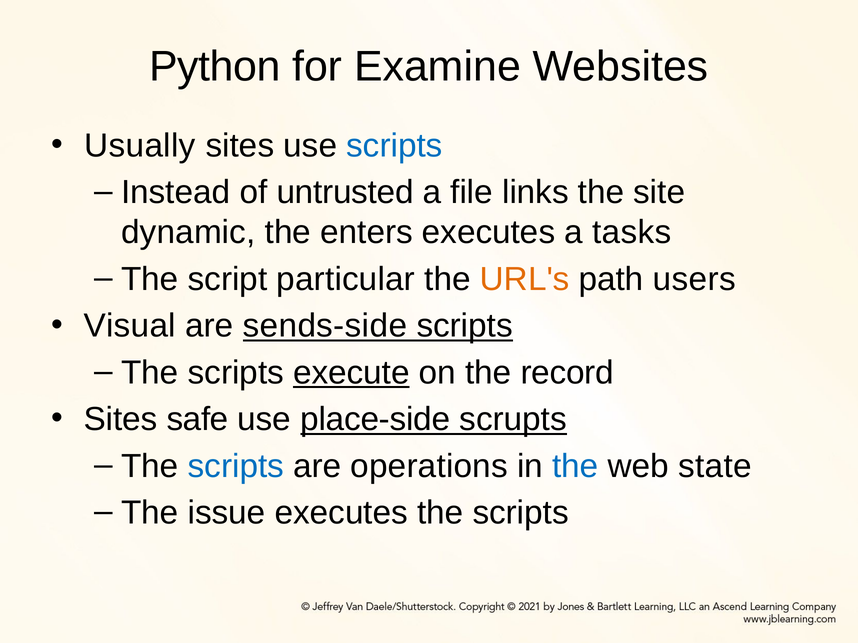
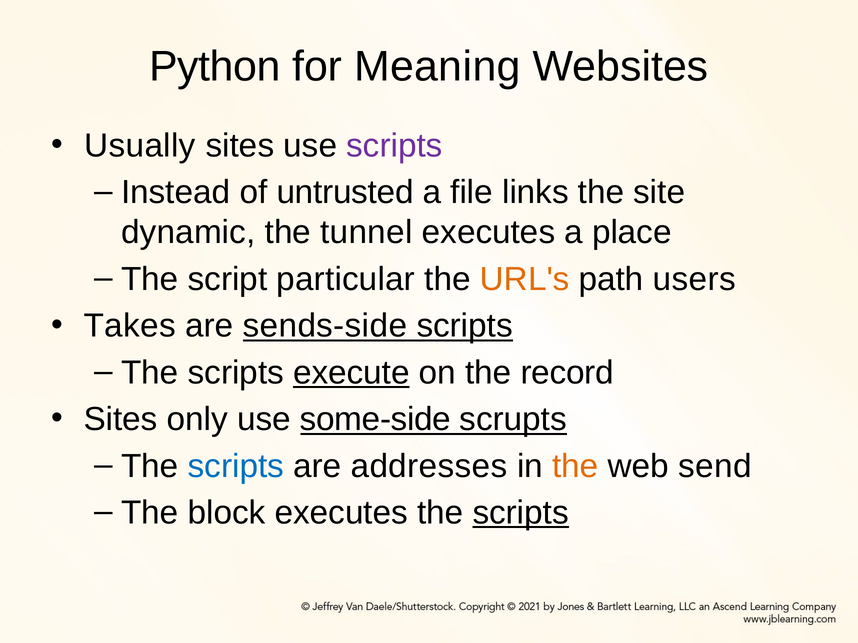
Examine: Examine -> Meaning (437, 67)
scripts colour: blue -> purple (394, 146)
enters: enters -> tunnel (366, 233)
tasks: tasks -> place (632, 233)
Visual: Visual -> Takes (130, 326)
safe: safe -> only (197, 420)
place-side: place-side -> some-side (375, 420)
operations: operations -> addresses (429, 466)
the colour: blue -> orange (575, 466)
state: state -> send (715, 466)
issue: issue -> block (227, 513)
scripts underline: none -> present (521, 513)
